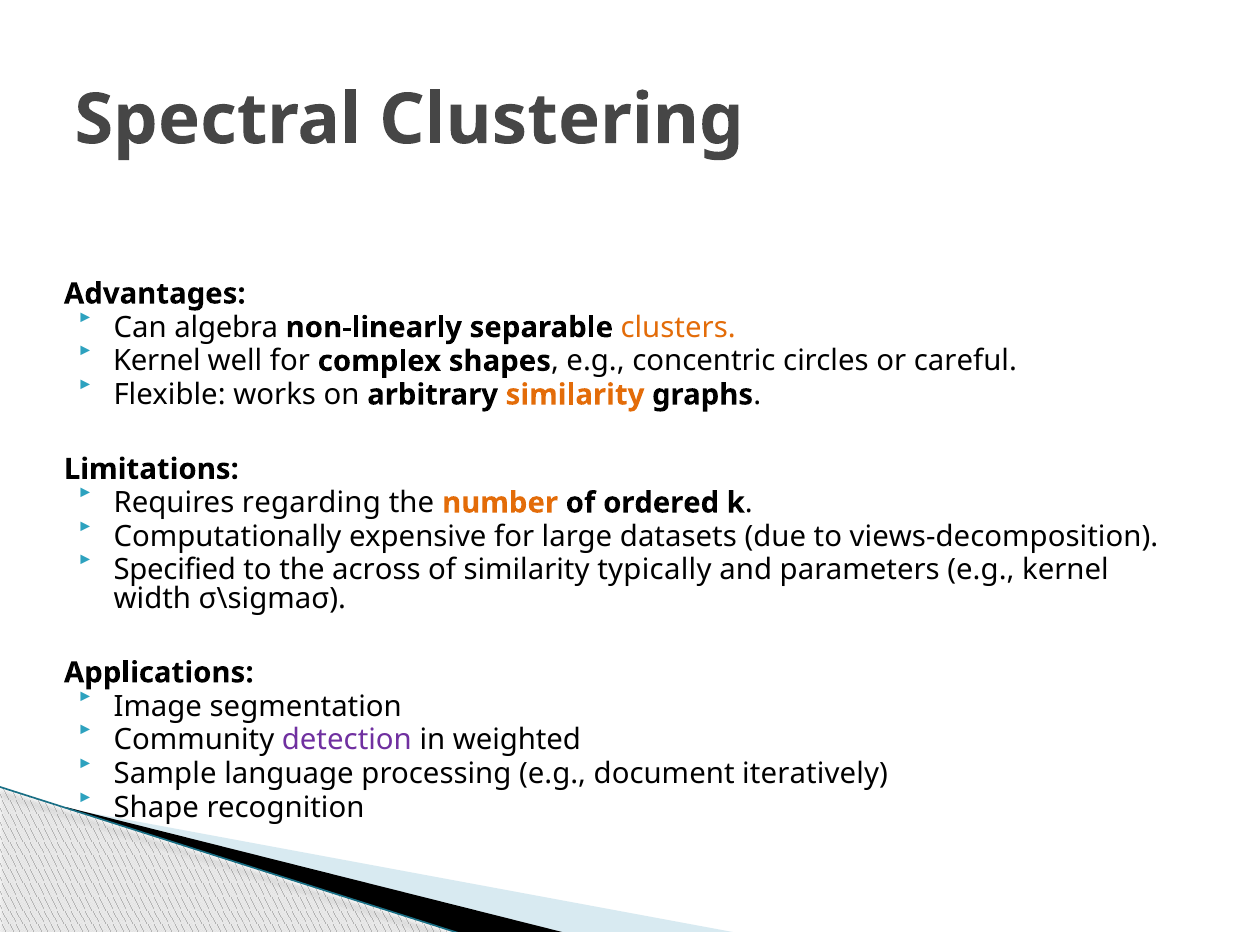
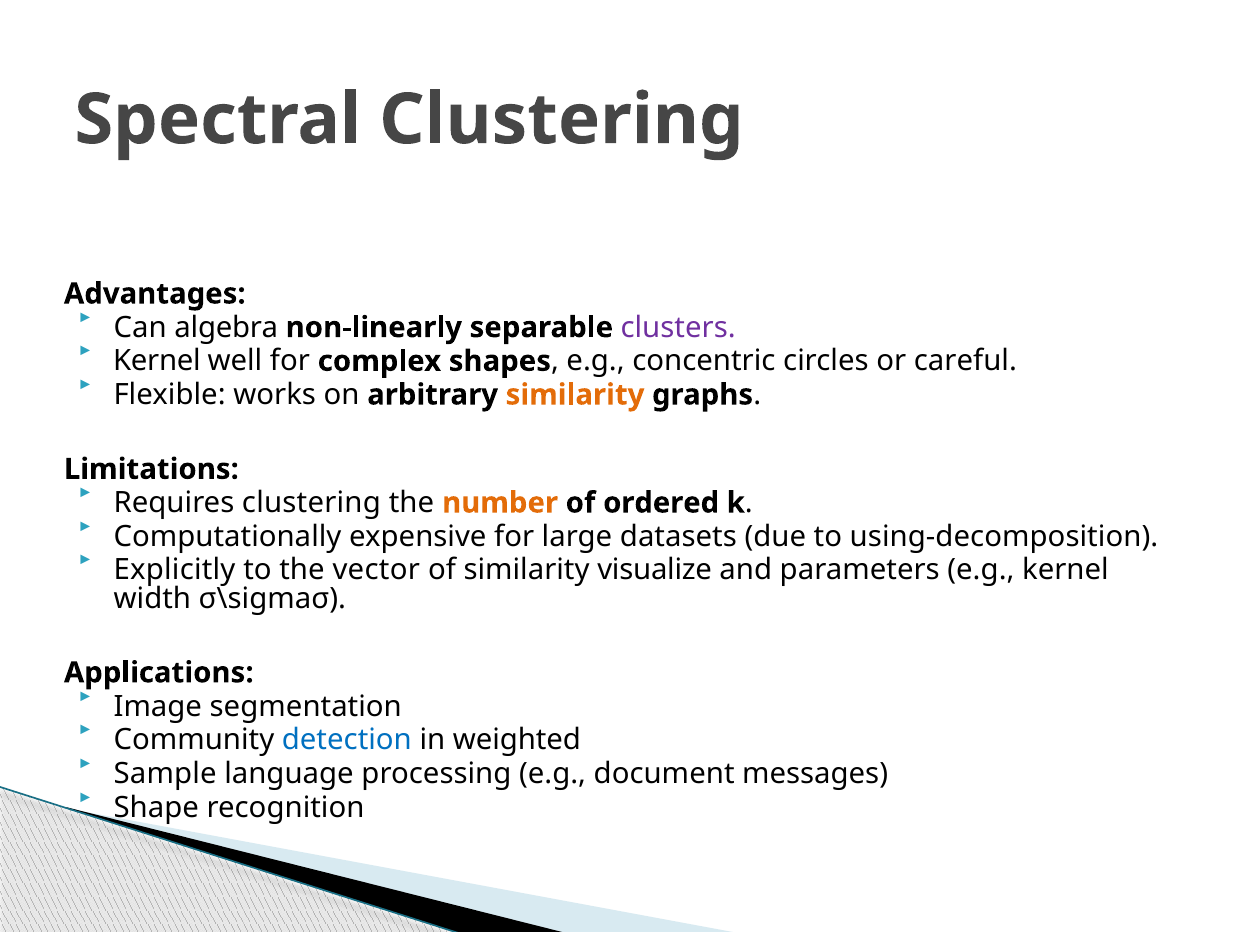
clusters colour: orange -> purple (678, 327)
Requires regarding: regarding -> clustering (311, 503)
views-decomposition: views-decomposition -> using-decomposition (1004, 536)
Specified: Specified -> Explicitly (175, 570)
across: across -> vector (376, 570)
typically: typically -> visualize (655, 570)
detection colour: purple -> blue (347, 740)
iteratively: iteratively -> messages (815, 773)
